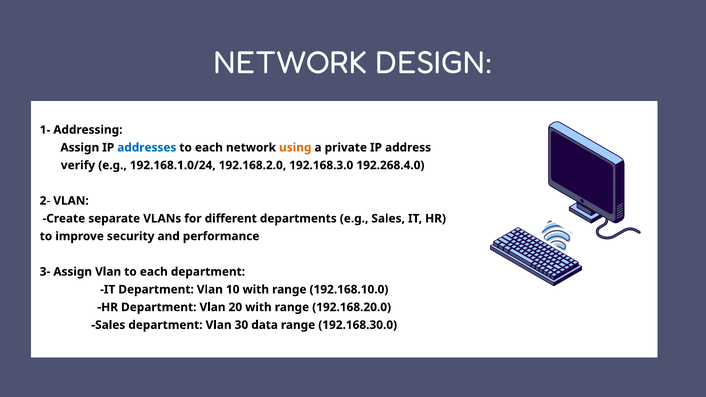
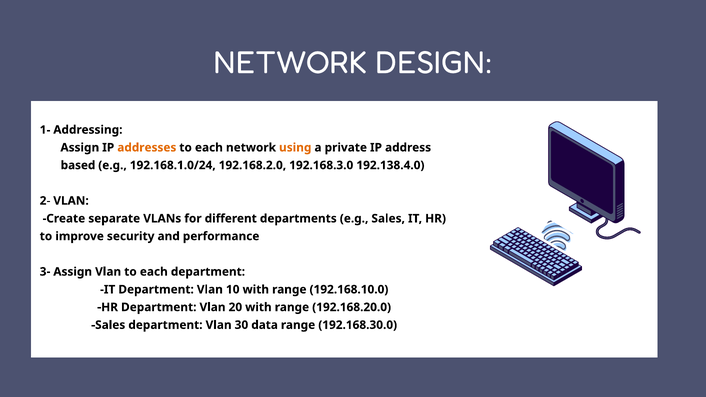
addresses colour: blue -> orange (147, 148)
verify: verify -> based (78, 165)
192.268.4.0: 192.268.4.0 -> 192.138.4.0 (390, 165)
